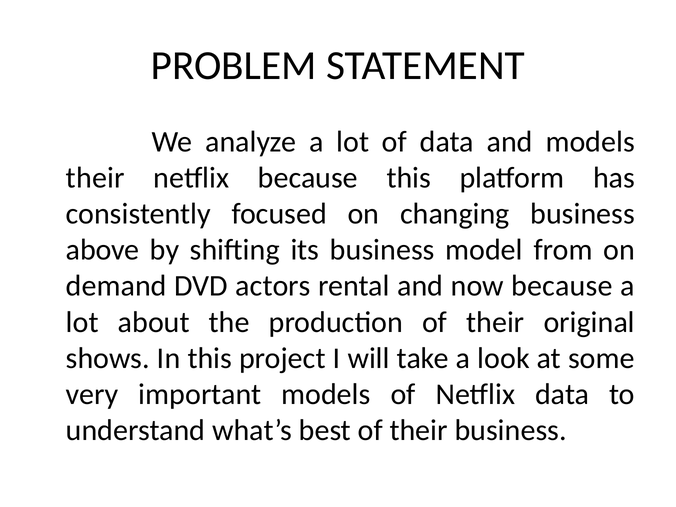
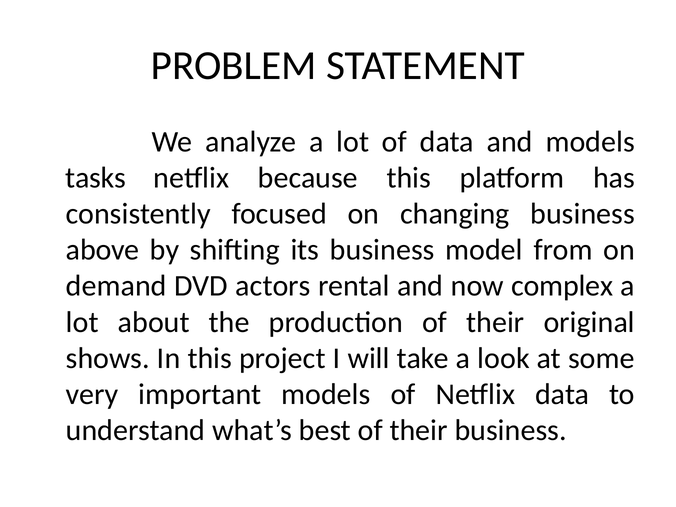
their: their -> tasks (96, 178)
now because: because -> complex (562, 286)
